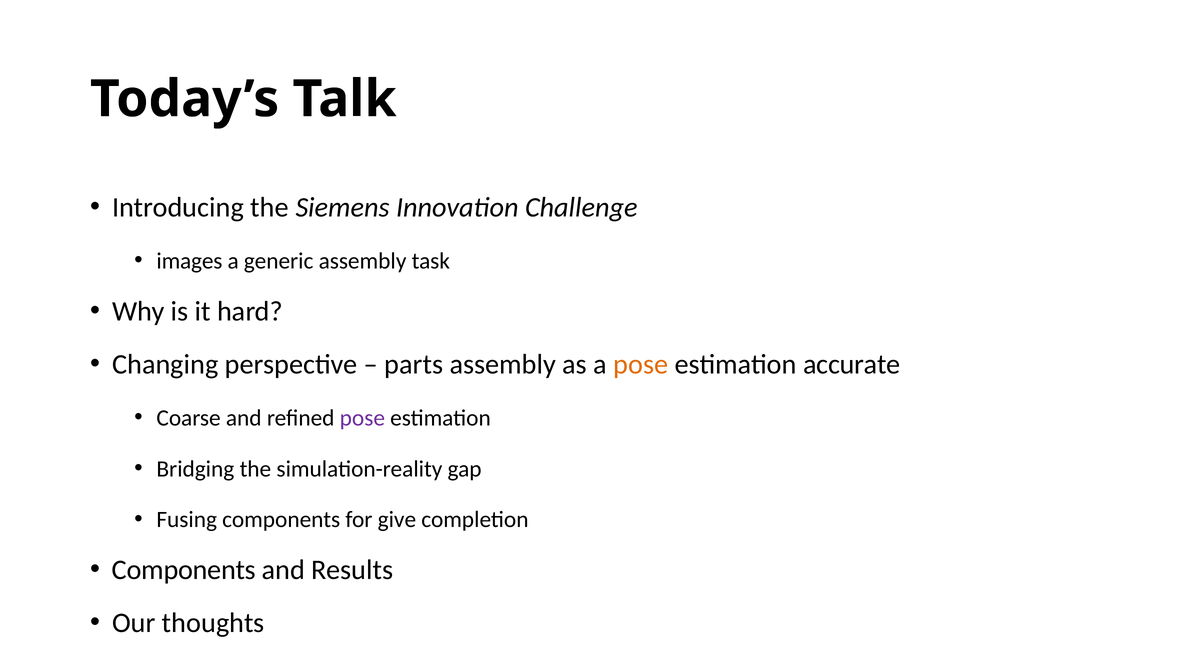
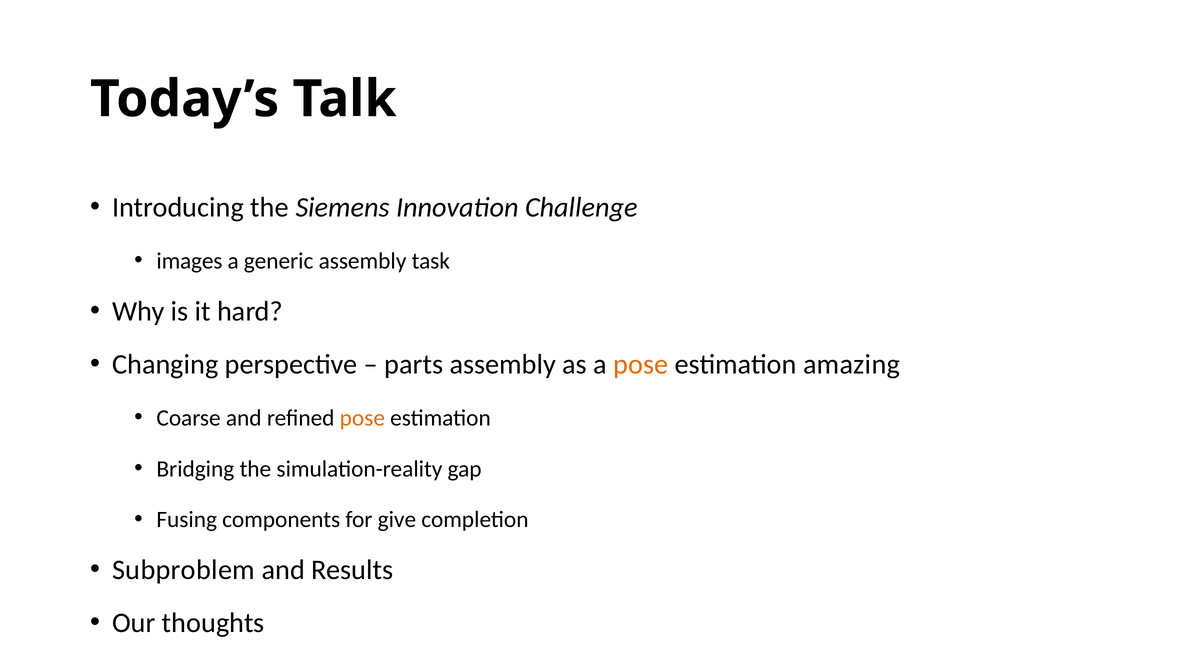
accurate: accurate -> amazing (852, 364)
pose colour: purple -> orange (362, 418)
Components: Components -> Subproblem (184, 570)
